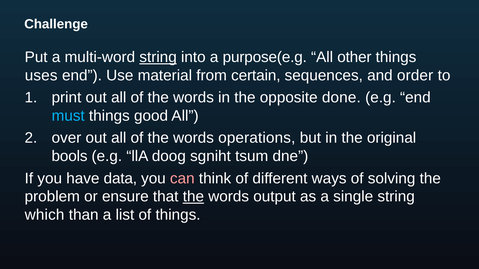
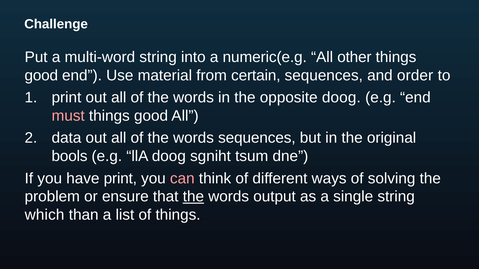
string underline: present -> none (158, 57)
purpose(e.g: purpose(e.g -> numeric(e.g (265, 57)
uses: uses -> good (41, 76)
opposite done: done -> doog (341, 98)
must colour: light blue -> pink (68, 116)
over: over -> data (66, 138)
words operations: operations -> sequences (257, 138)
have data: data -> print (120, 179)
